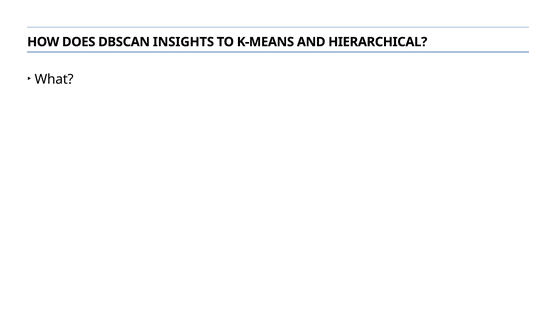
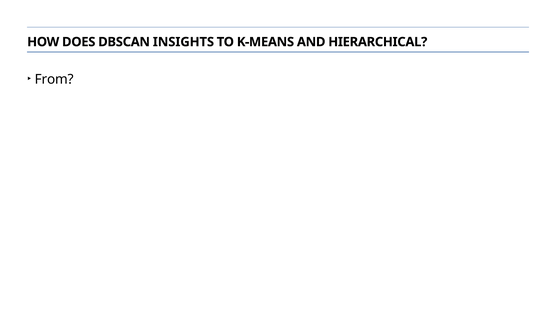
What: What -> From (54, 79)
